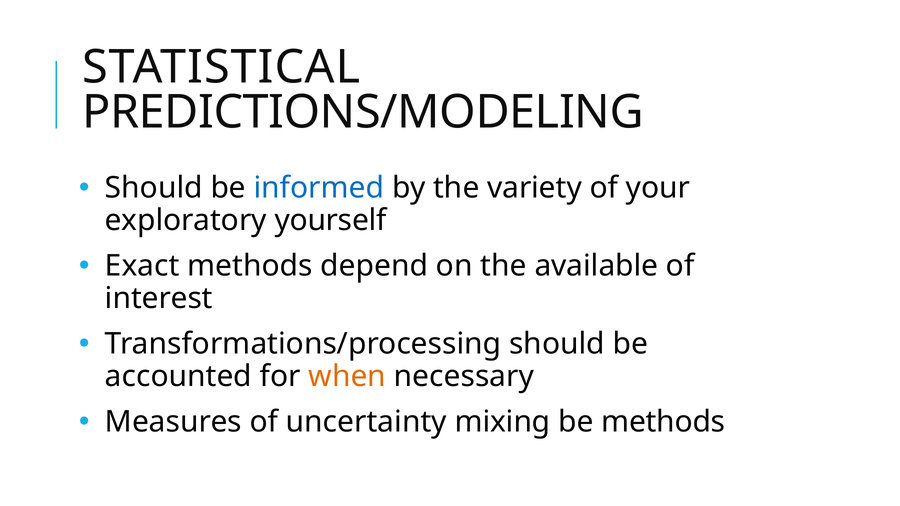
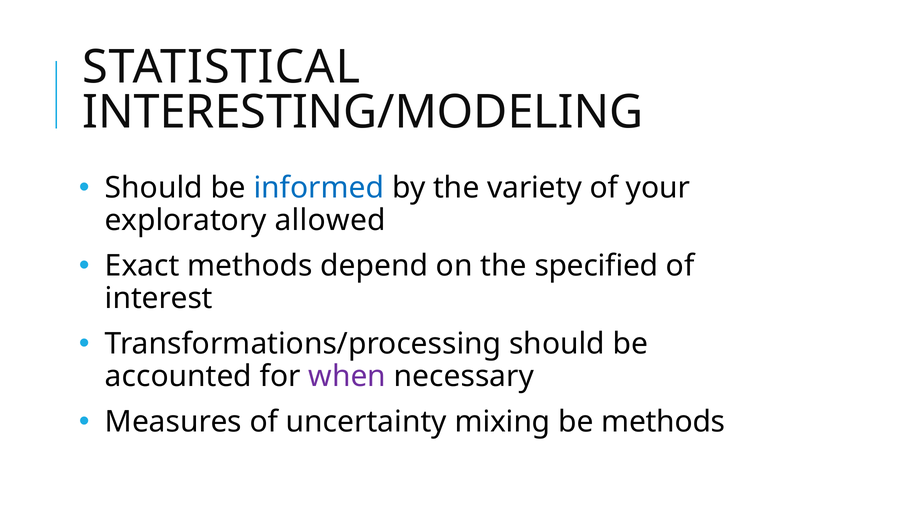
PREDICTIONS/MODELING: PREDICTIONS/MODELING -> INTERESTING/MODELING (363, 112)
yourself: yourself -> allowed (330, 221)
available: available -> specified (596, 266)
when colour: orange -> purple (347, 377)
